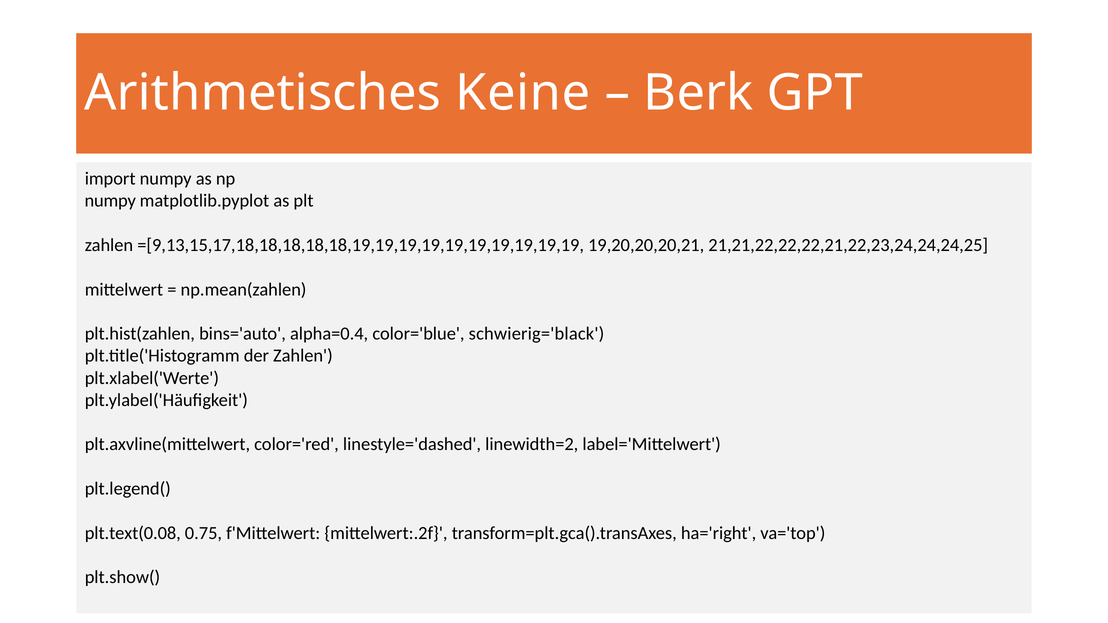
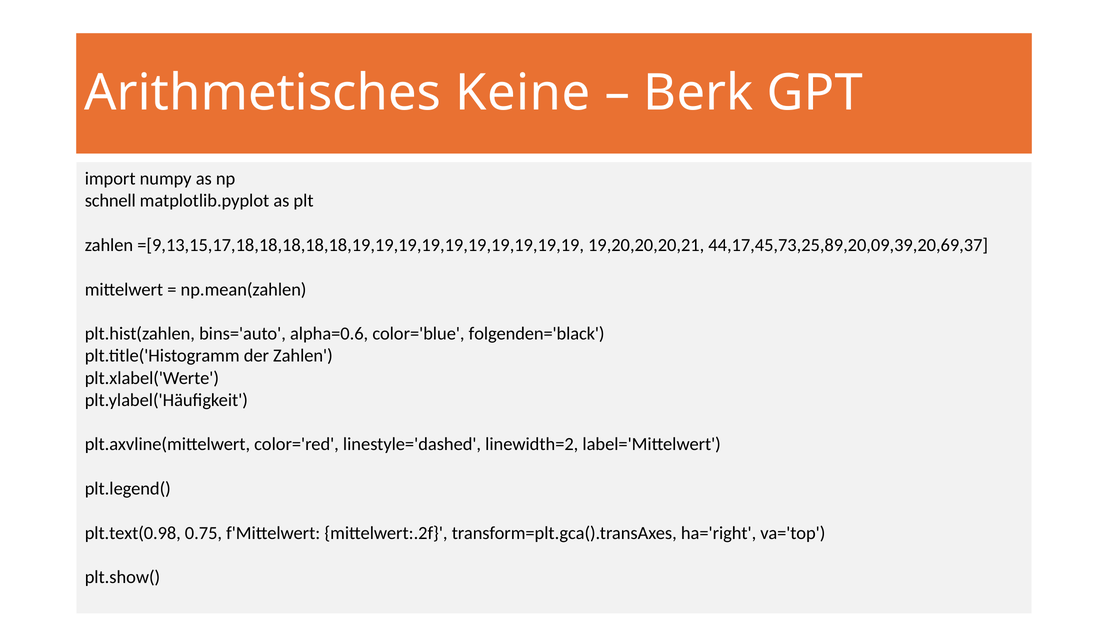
numpy: numpy -> schnell (110, 201)
21,21,22,22,22,21,22,23,24,24,24,25: 21,21,22,22,22,21,22,23,24,24,24,25 -> 44,17,45,73,25,89,20,09,39,20,69,37 (848, 245)
alpha=0.4: alpha=0.4 -> alpha=0.6 (329, 334)
schwierig='black: schwierig='black -> folgenden='black (537, 334)
plt.text(0.08: plt.text(0.08 -> plt.text(0.98 (133, 533)
